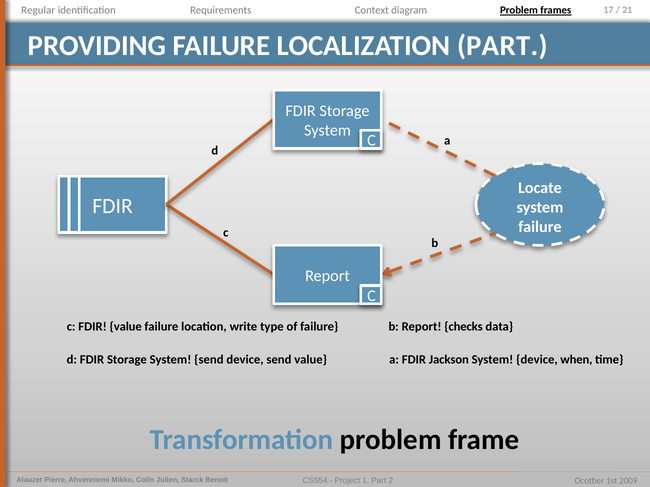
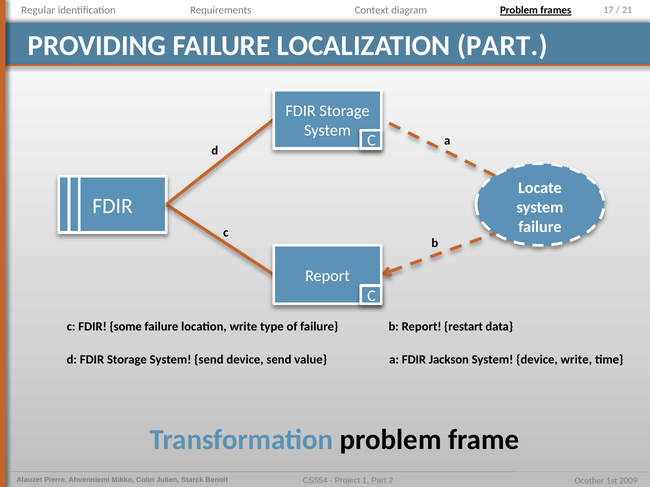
FDIR value: value -> some (126, 327)
checks: checks -> restart (464, 327)
device when: when -> write (576, 360)
